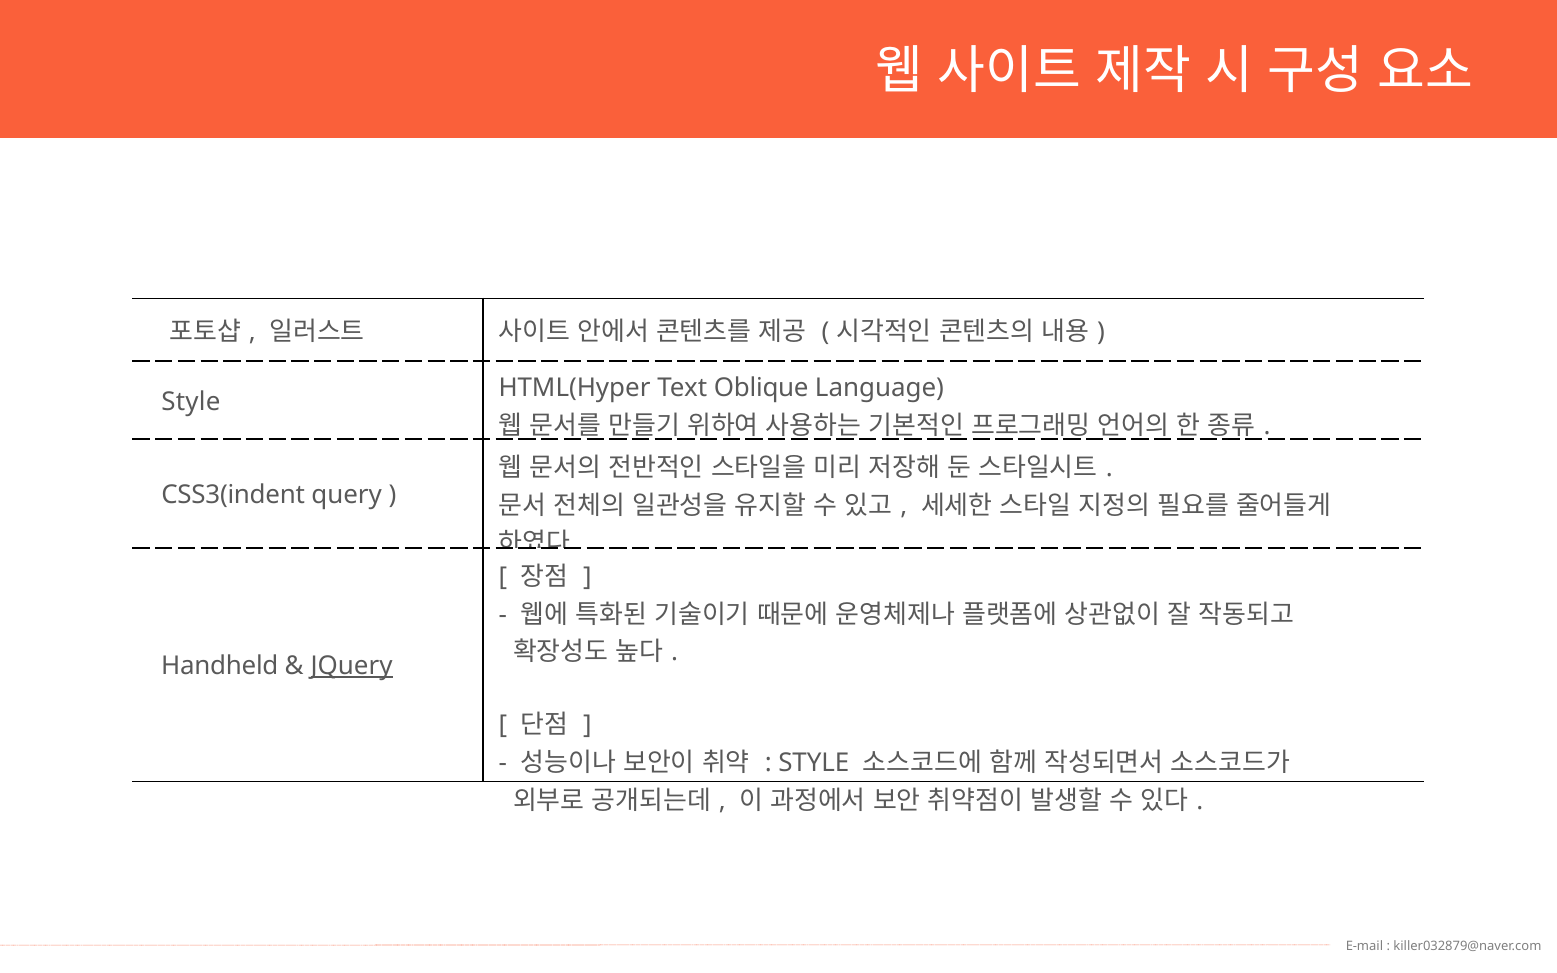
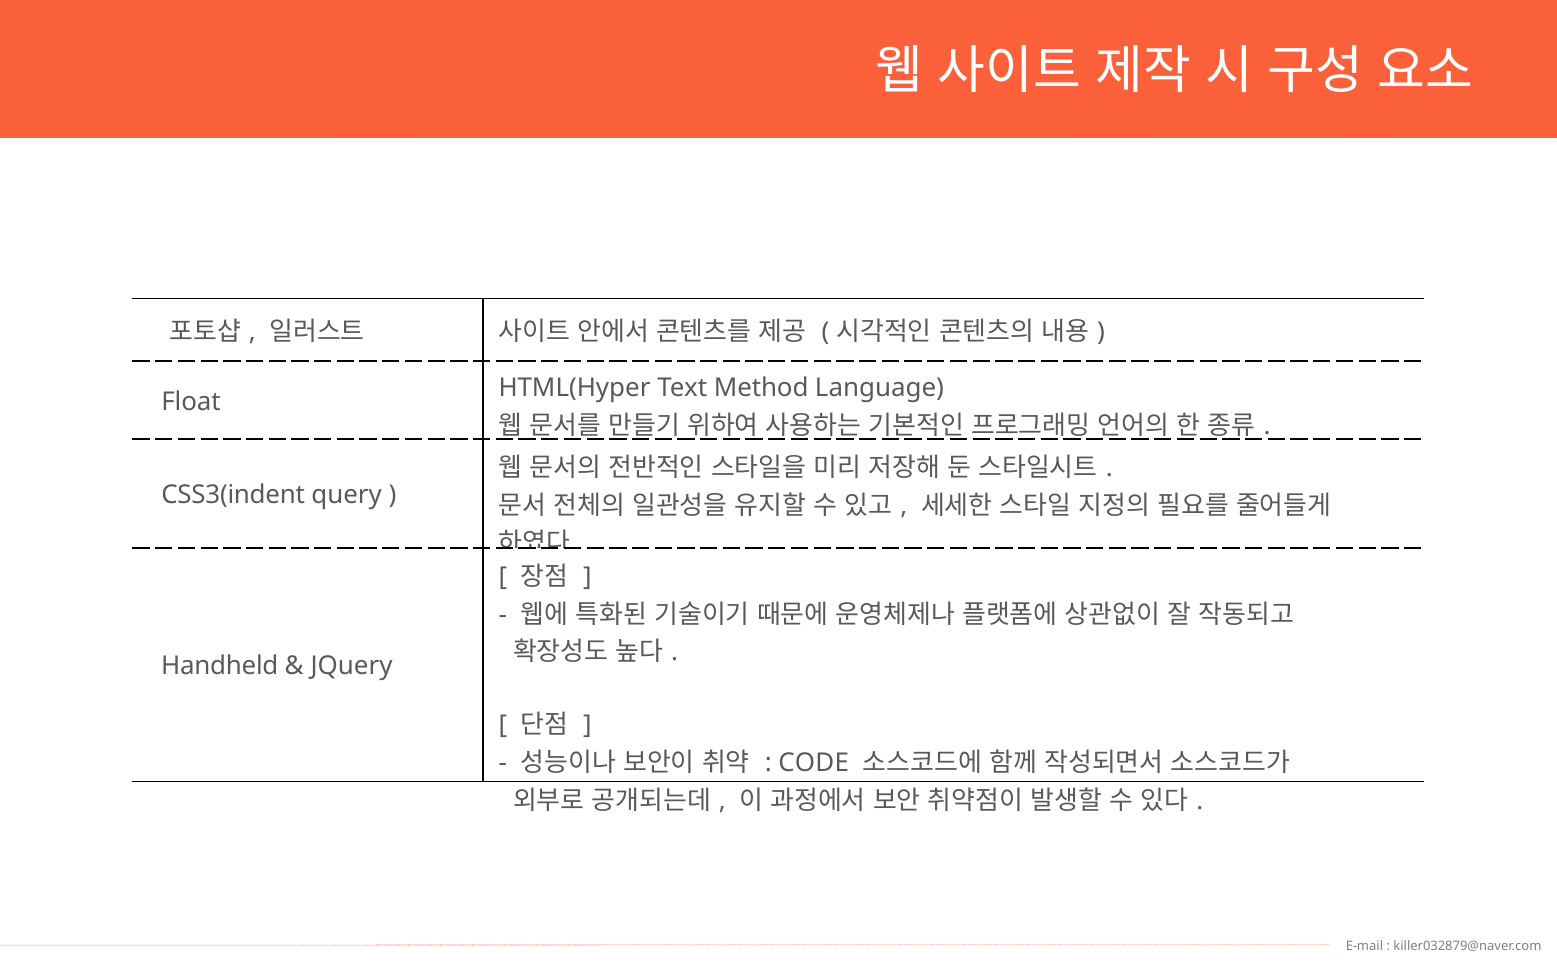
Oblique: Oblique -> Method (761, 388)
Style: Style -> Float (191, 402)
JQuery underline: present -> none (352, 666)
STYLE: STYLE -> CODE (814, 763)
